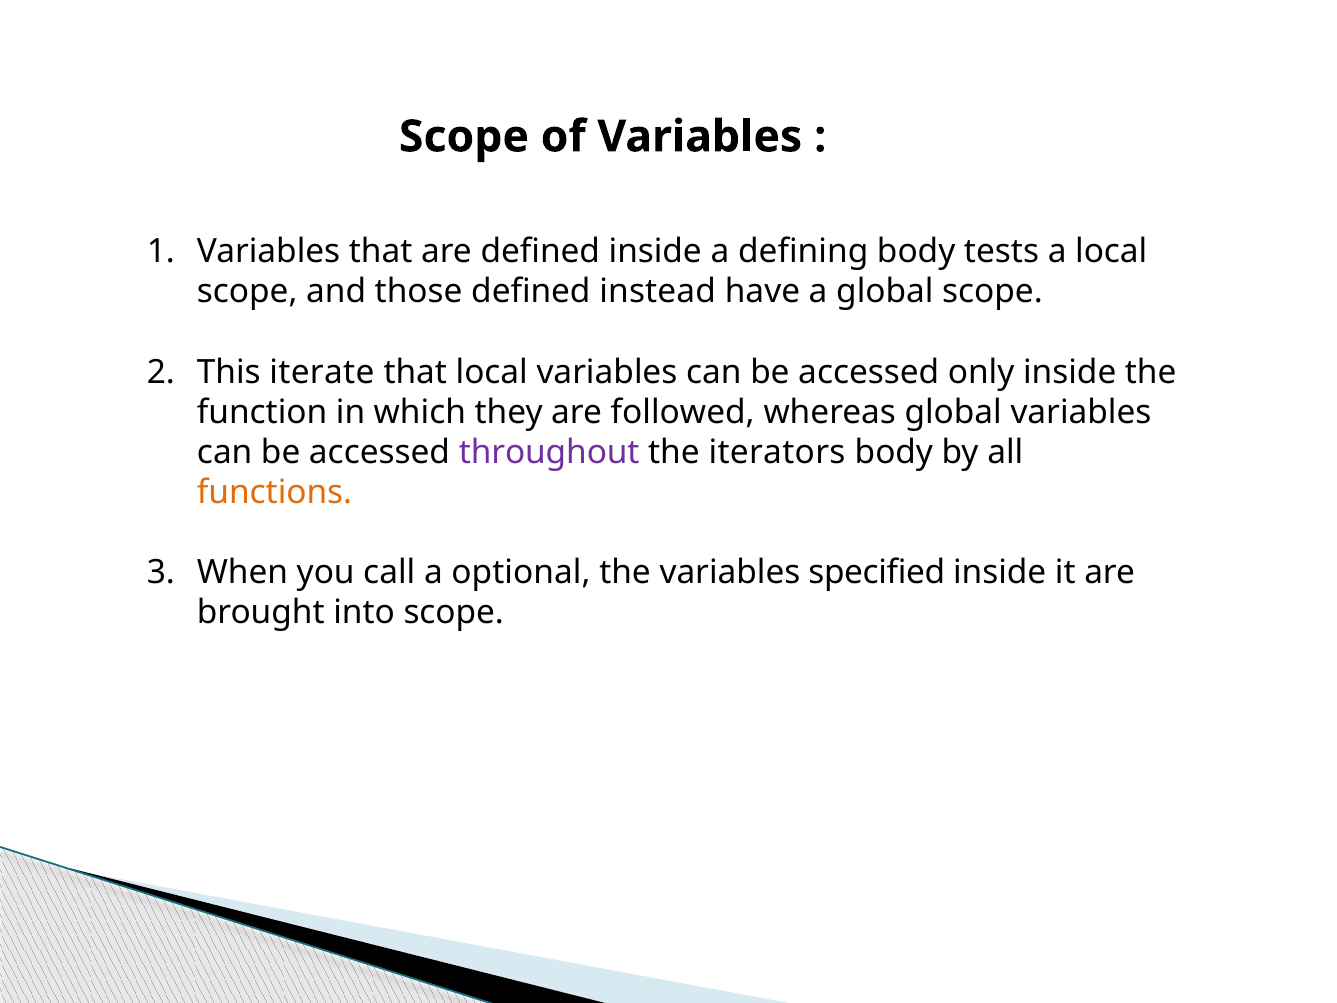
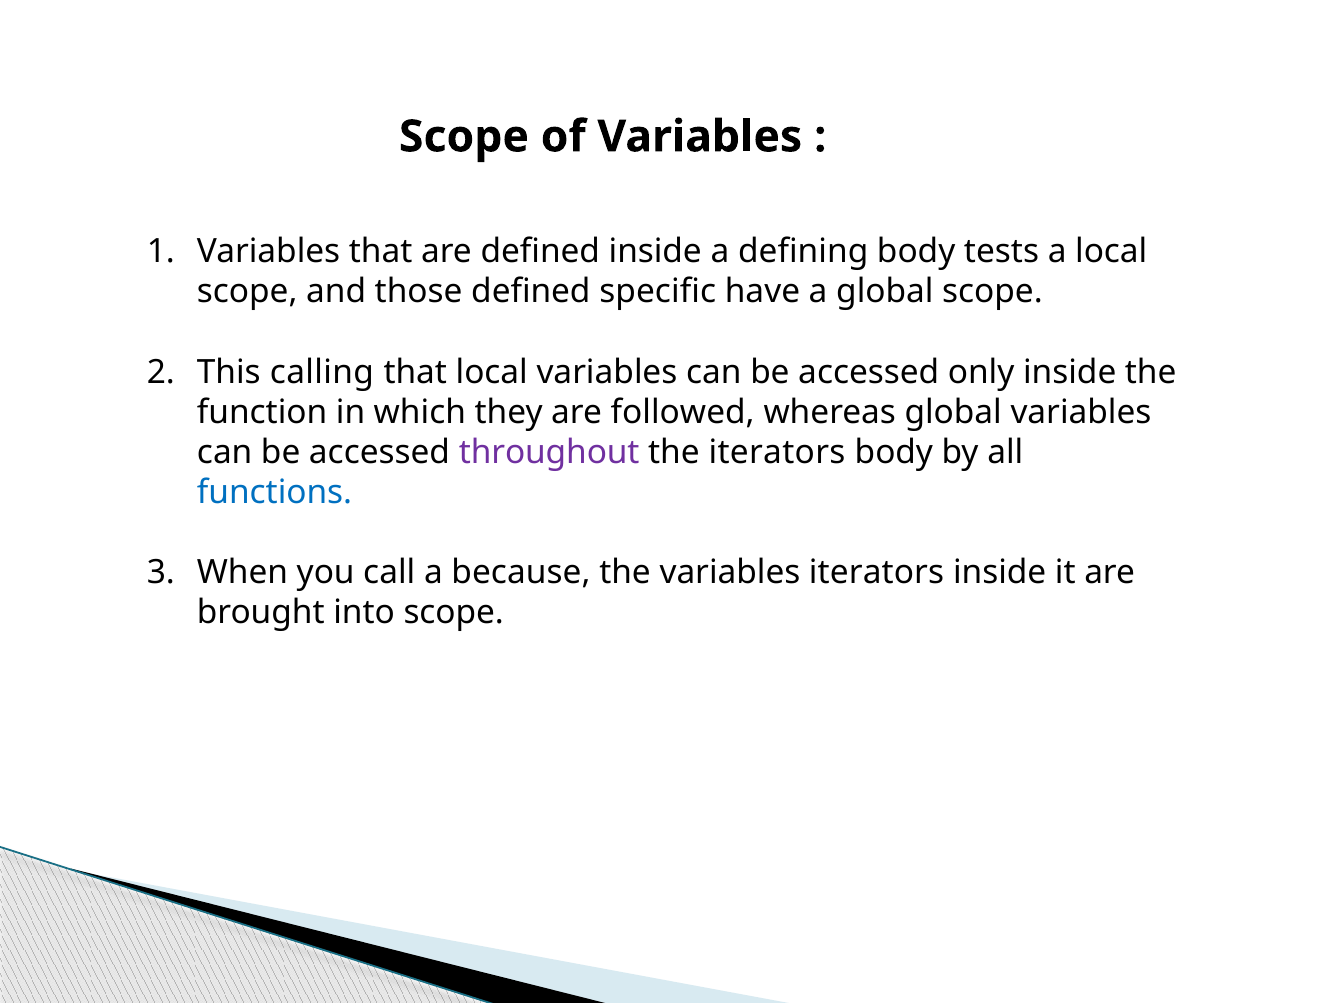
instead: instead -> specific (658, 292)
iterate: iterate -> calling (322, 372)
functions colour: orange -> blue (275, 492)
optional: optional -> because (521, 573)
variables specified: specified -> iterators (877, 573)
